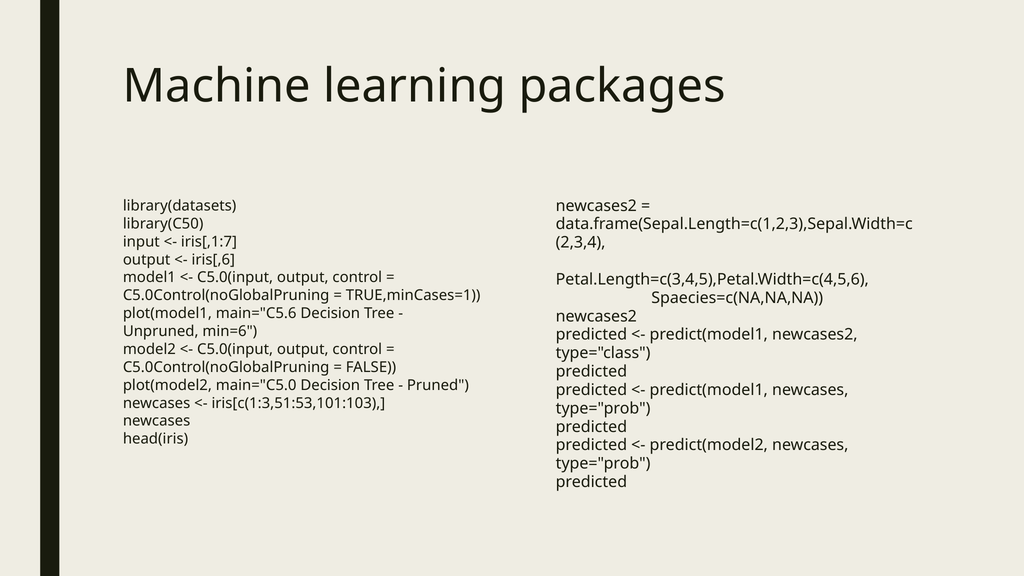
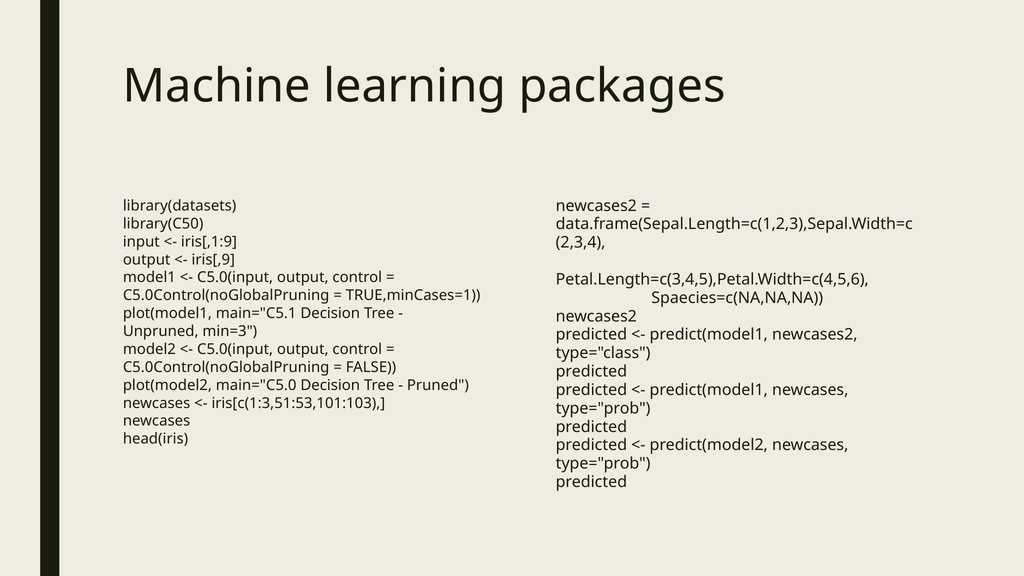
iris[,1:7: iris[,1:7 -> iris[,1:9 (209, 242)
iris[,6: iris[,6 -> iris[,9 (213, 260)
main="C5.6: main="C5.6 -> main="C5.1 (256, 313)
min=6: min=6 -> min=3 (230, 331)
